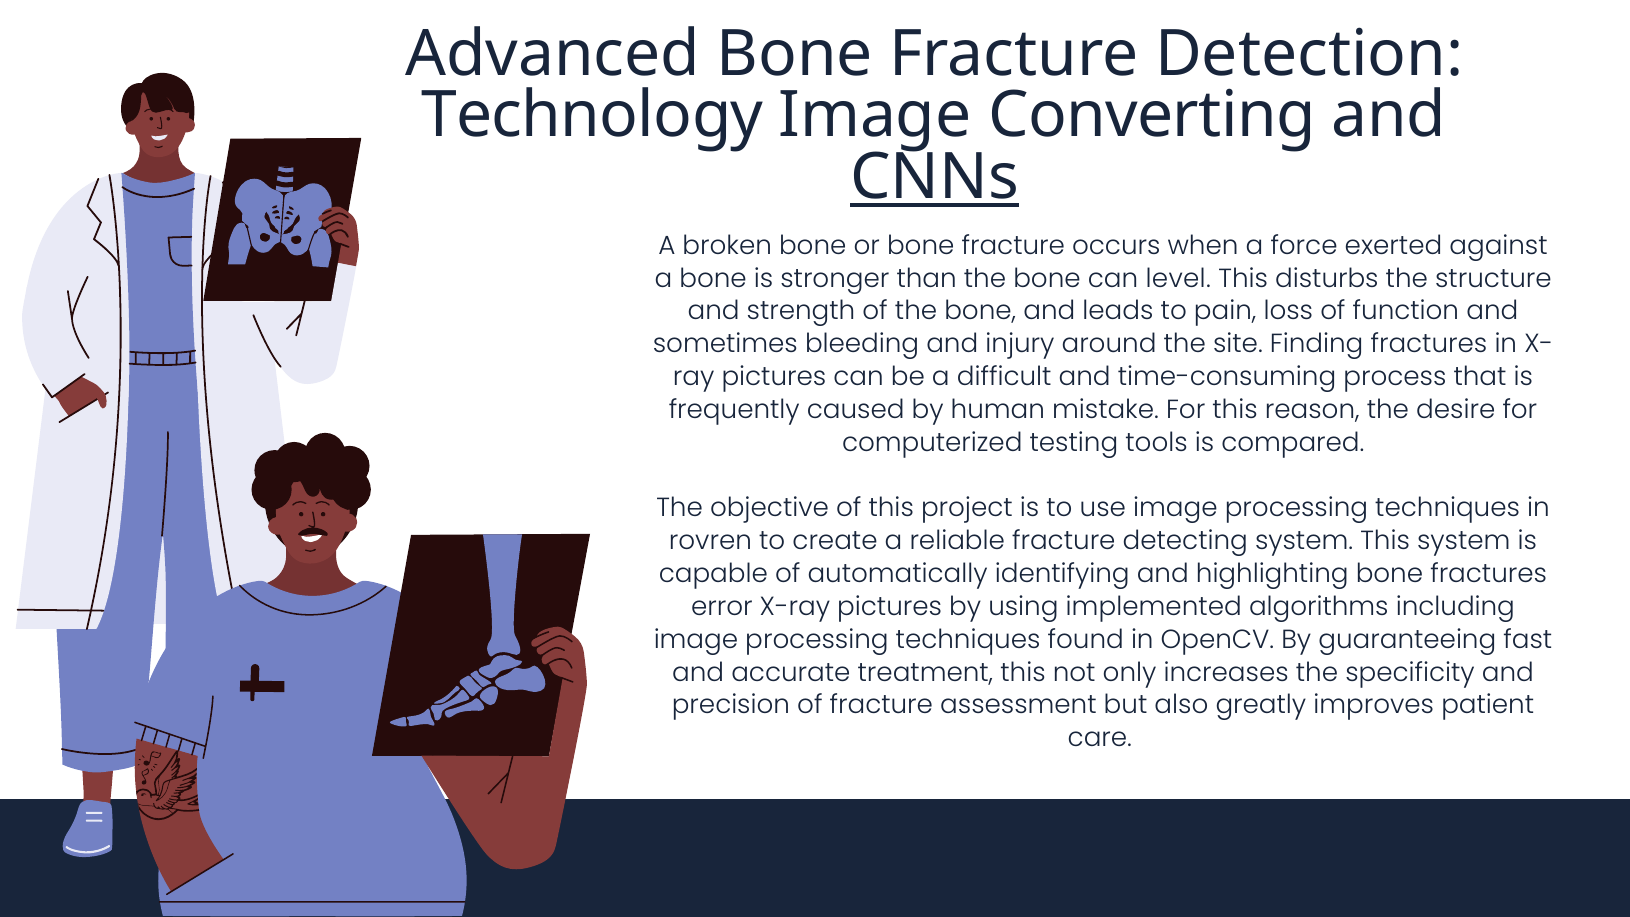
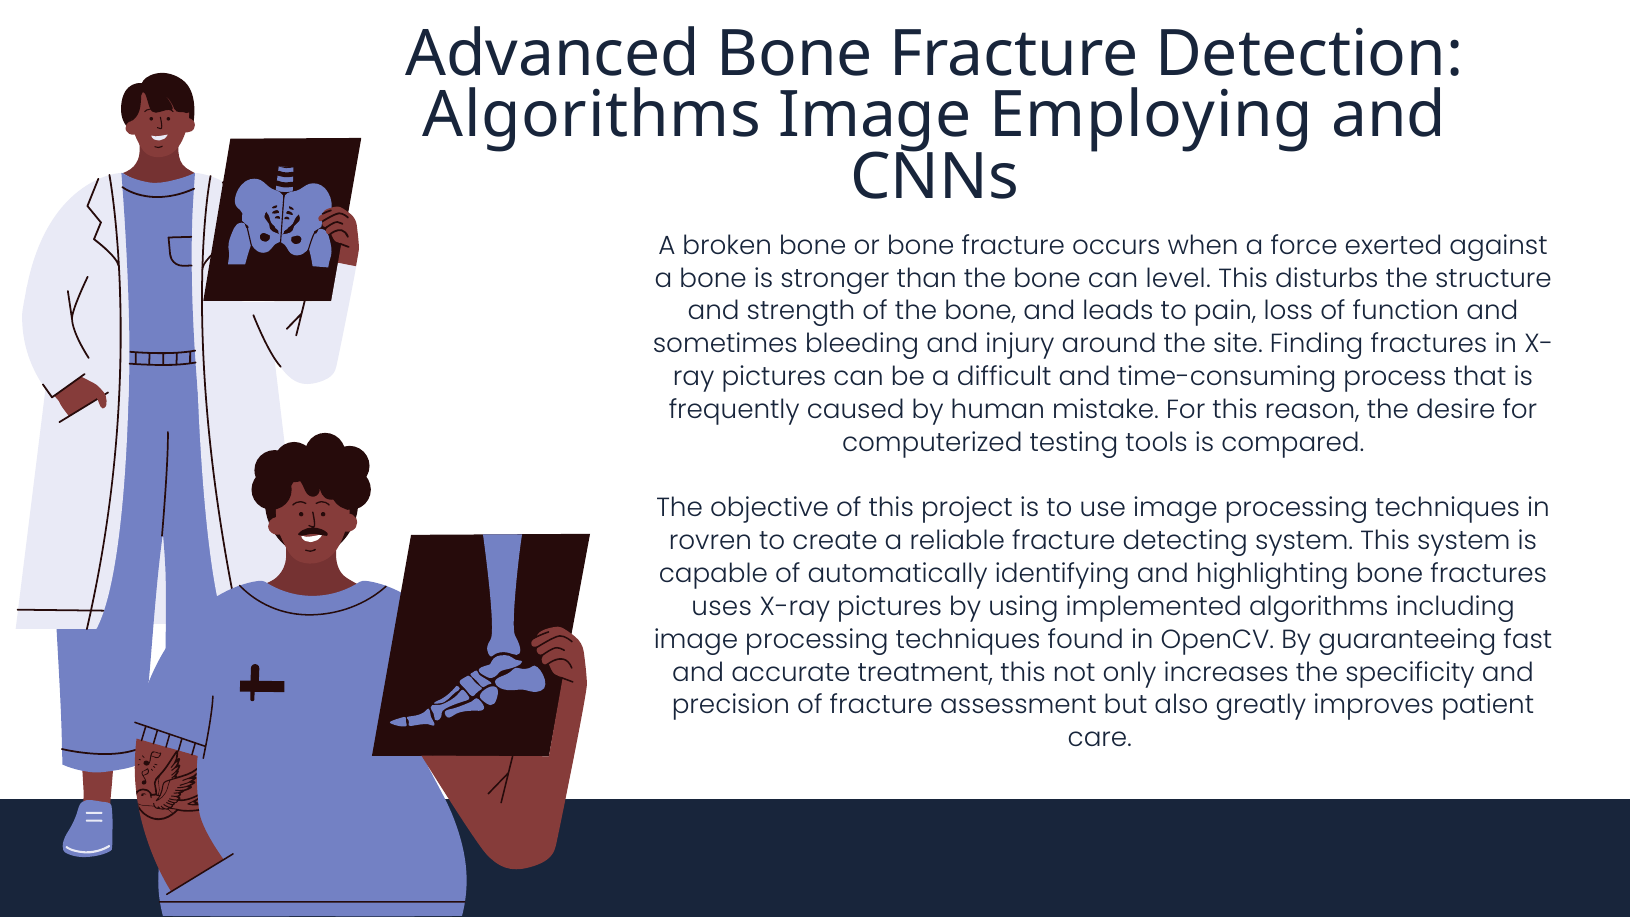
Technology: Technology -> Algorithms (592, 116)
Converting: Converting -> Employing (1151, 116)
CNNs underline: present -> none (935, 177)
error: error -> uses (722, 607)
